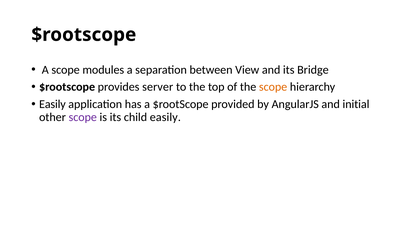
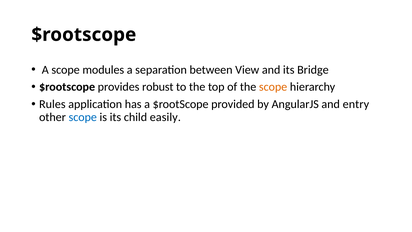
server: server -> robust (158, 87)
Easily: Easily -> Rules (52, 104)
initial: initial -> entry (356, 104)
scope colour: purple -> blue (83, 117)
